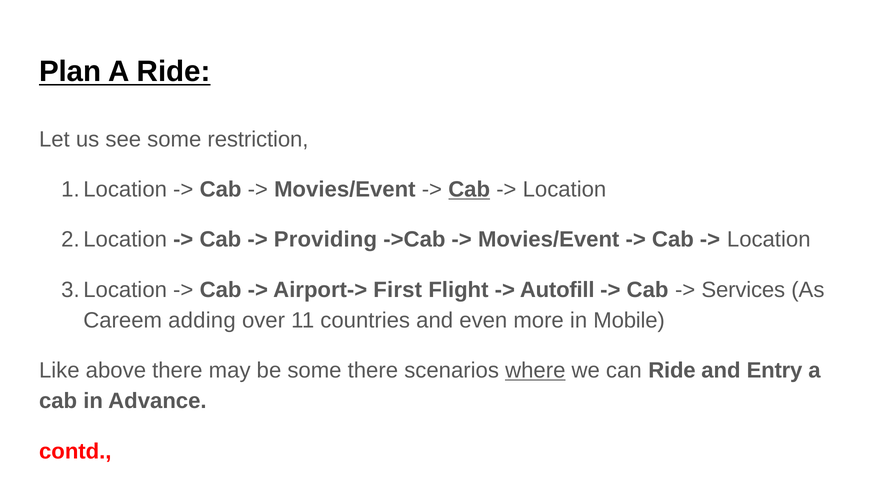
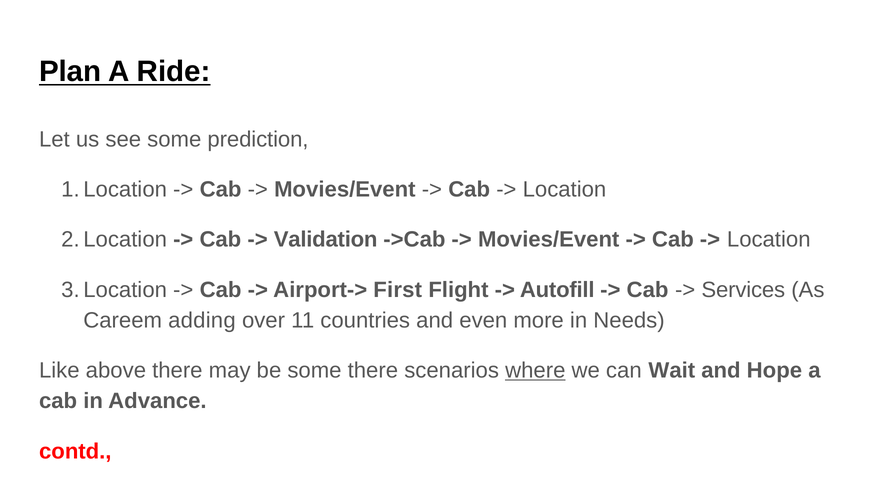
restriction: restriction -> prediction (258, 139)
Cab underline: present -> none (469, 190)
Providing: Providing -> Validation (326, 240)
Mobile: Mobile -> Needs (629, 321)
can Ride: Ride -> Wait (672, 371)
Entry: Entry -> Hope (774, 371)
